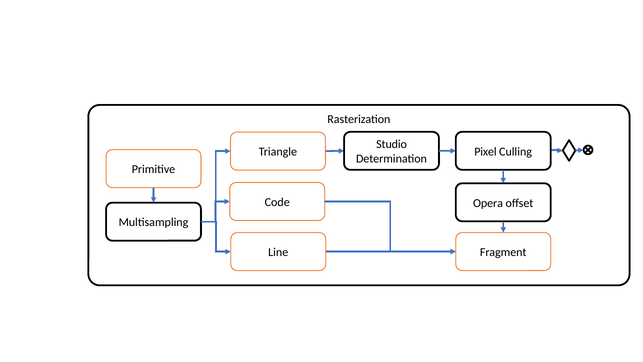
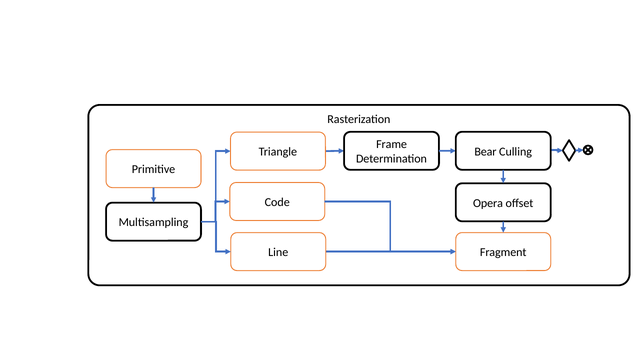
Studio: Studio -> Frame (392, 144)
Pixel: Pixel -> Bear (485, 152)
